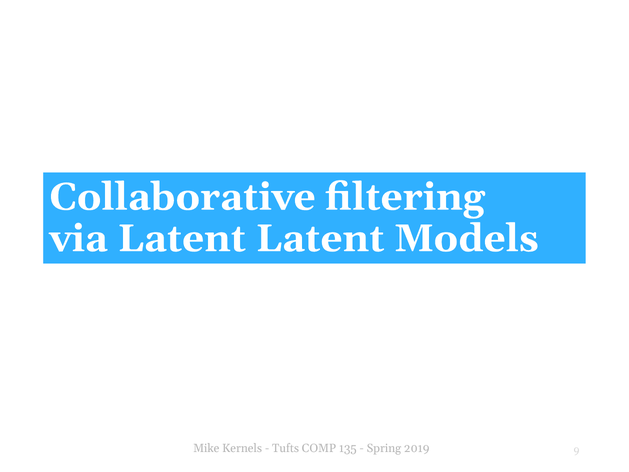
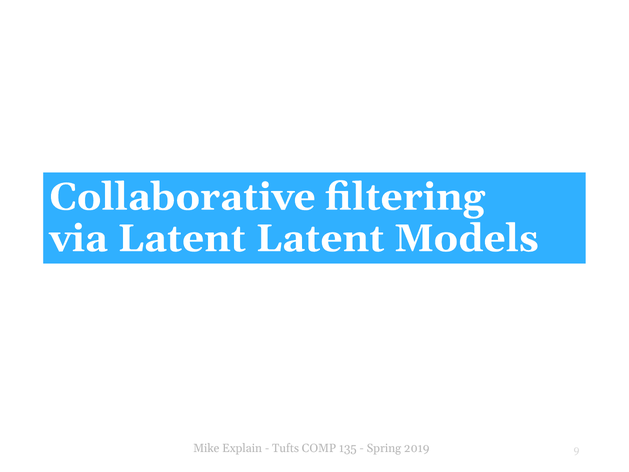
Kernels: Kernels -> Explain (242, 448)
